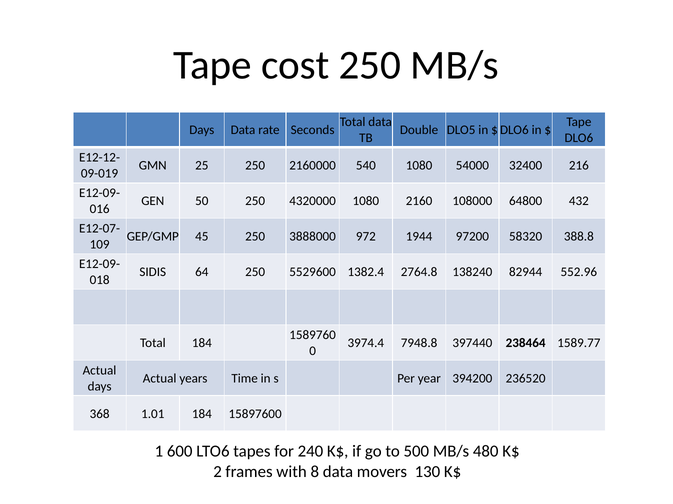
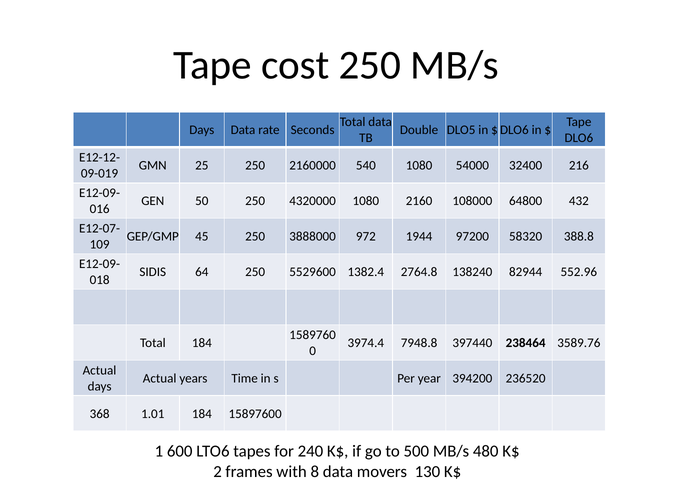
1589.77: 1589.77 -> 3589.76 (579, 343)
